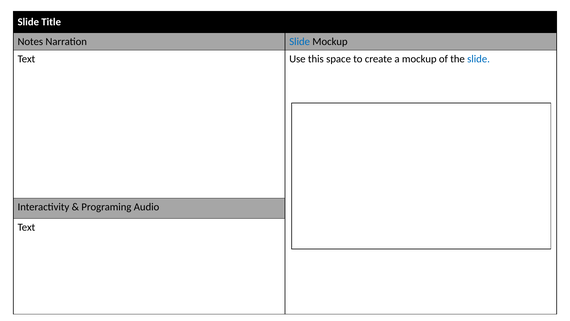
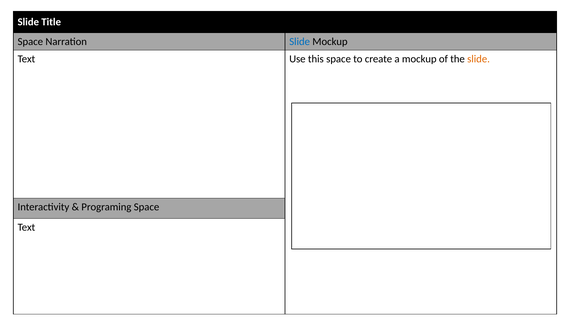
Notes: Notes -> Space (30, 42)
slide colour: blue -> orange (479, 59)
Programing Audio: Audio -> Space (147, 207)
